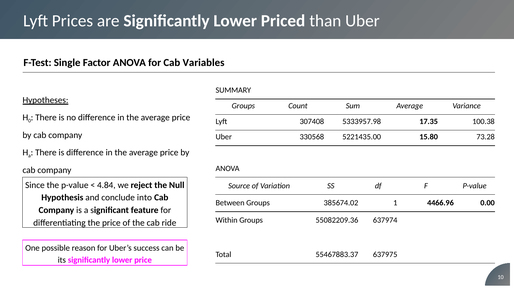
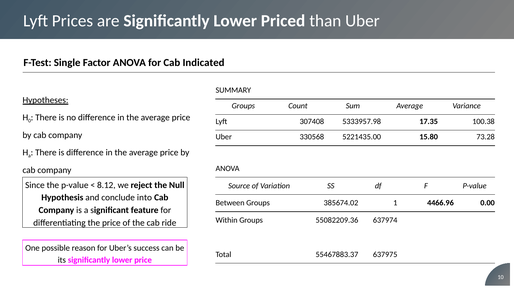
Variables: Variables -> Indicated (204, 63)
4.84: 4.84 -> 8.12 (106, 185)
